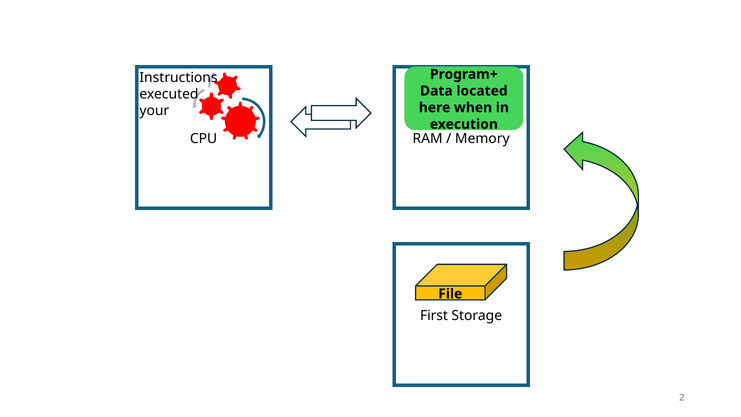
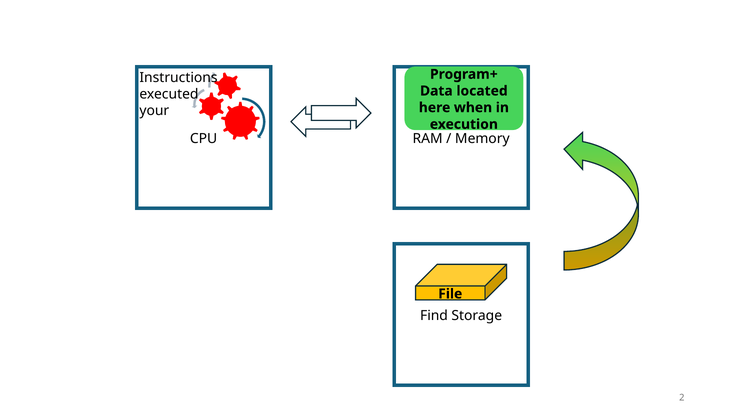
First: First -> Find (434, 315)
